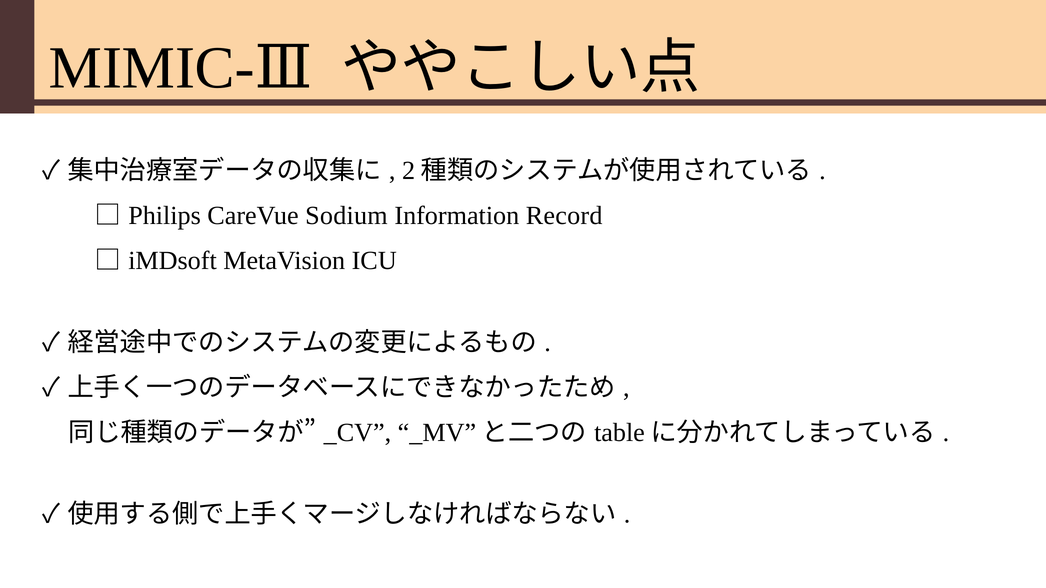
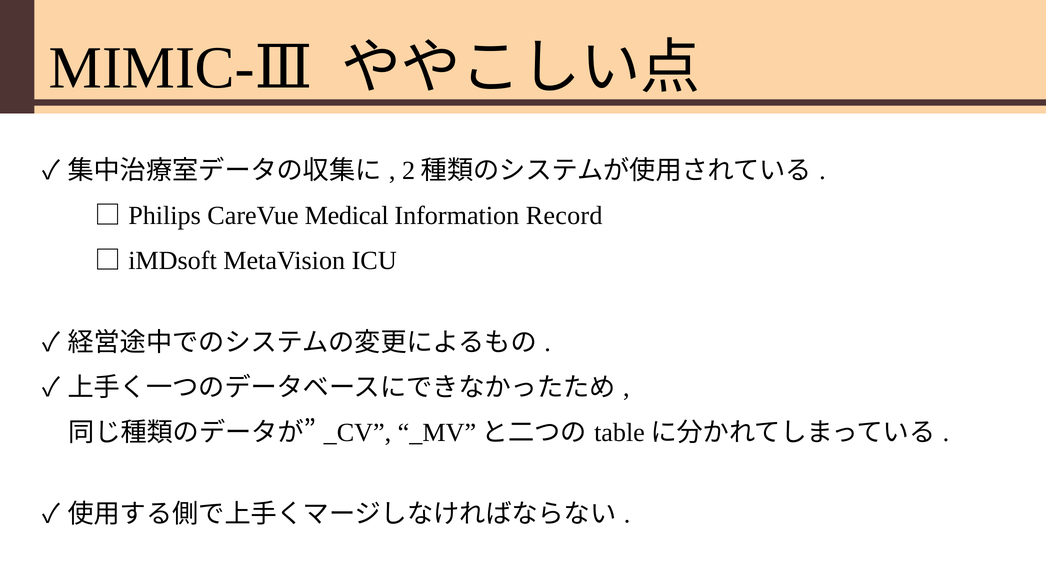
Sodium: Sodium -> Medical (347, 216)
